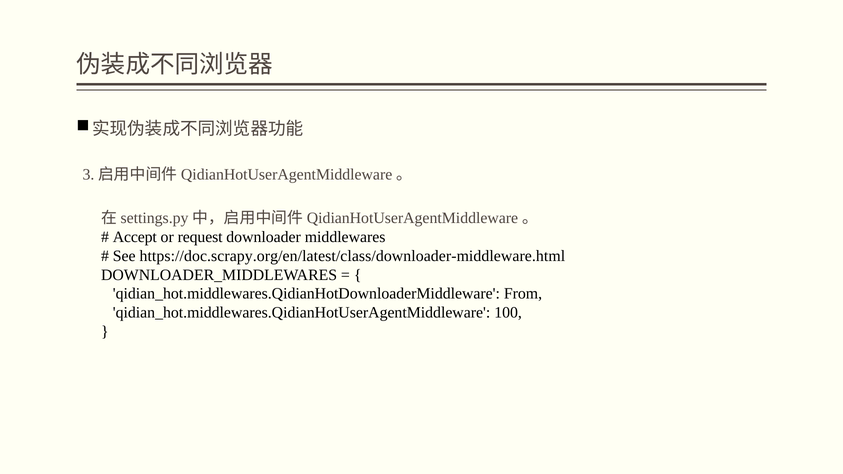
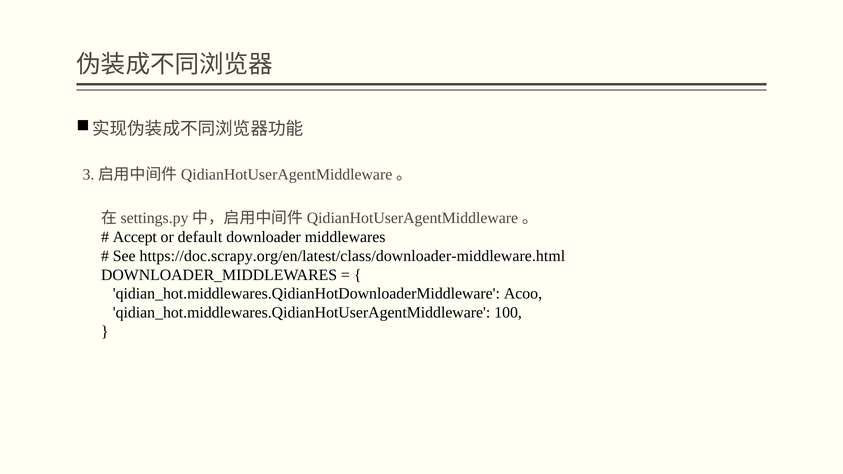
request: request -> default (200, 237)
From: From -> Acoo (523, 294)
